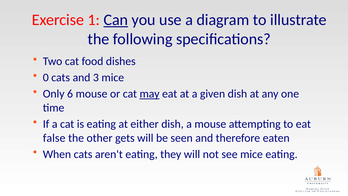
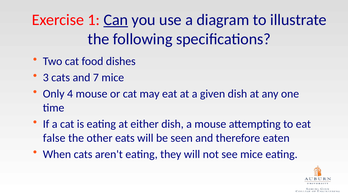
0: 0 -> 3 (46, 77)
3: 3 -> 7 (96, 77)
6: 6 -> 4 (70, 94)
may underline: present -> none (150, 94)
gets: gets -> eats (125, 138)
